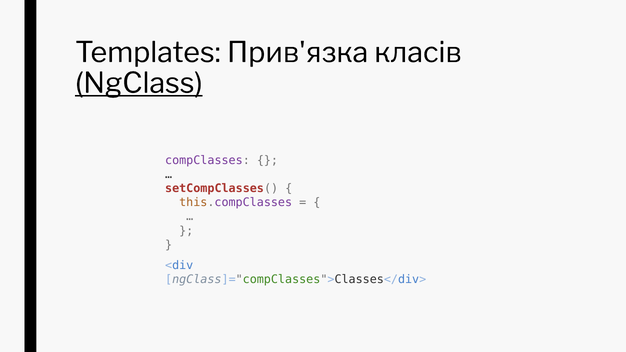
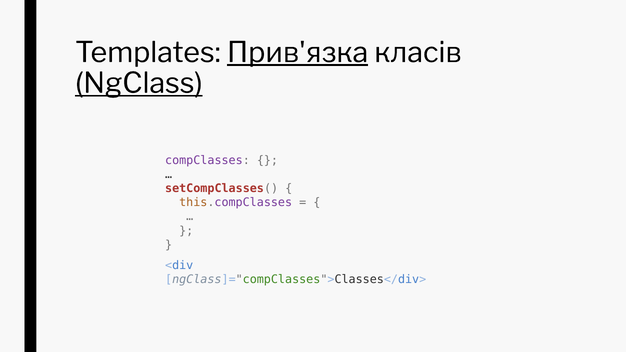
Прив'язка underline: none -> present (297, 53)
